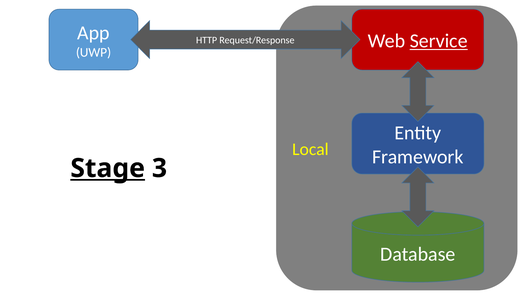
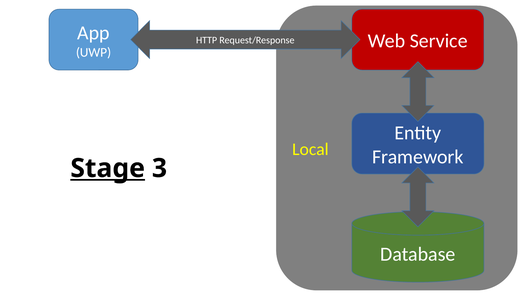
Service underline: present -> none (439, 41)
